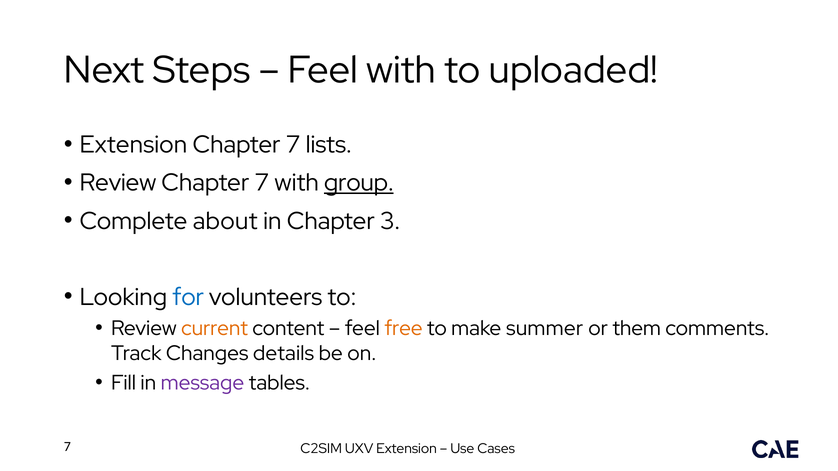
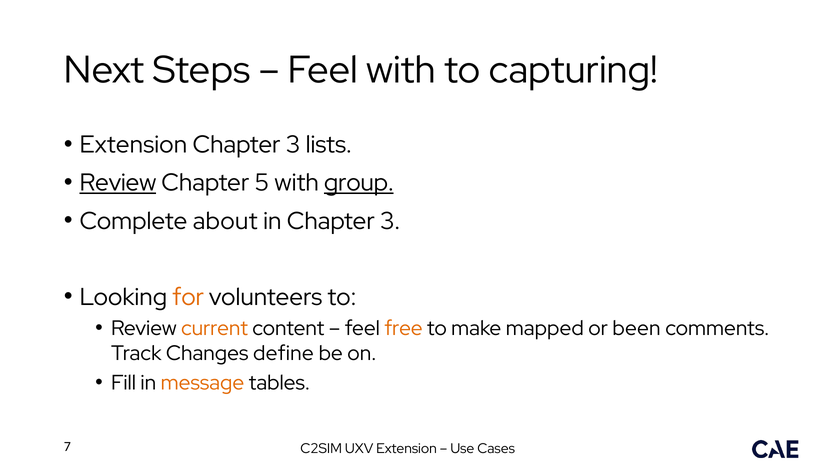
uploaded: uploaded -> capturing (573, 70)
7: 7 -> 3 (293, 145)
Review underline: none -> present (118, 183)
7: 7 -> 5 (262, 183)
for colour: blue -> orange (188, 297)
summer: summer -> mapped (545, 329)
them: them -> been (637, 329)
details: details -> define (283, 354)
message colour: purple -> orange (202, 383)
